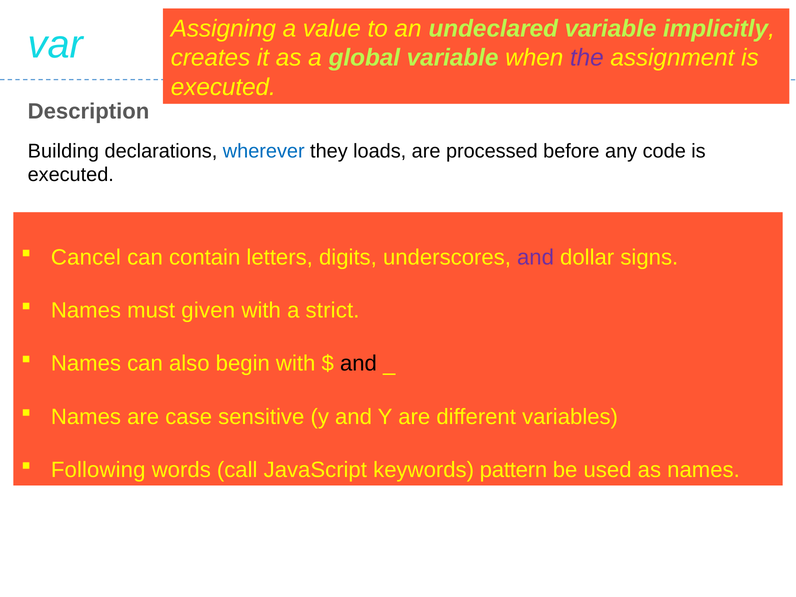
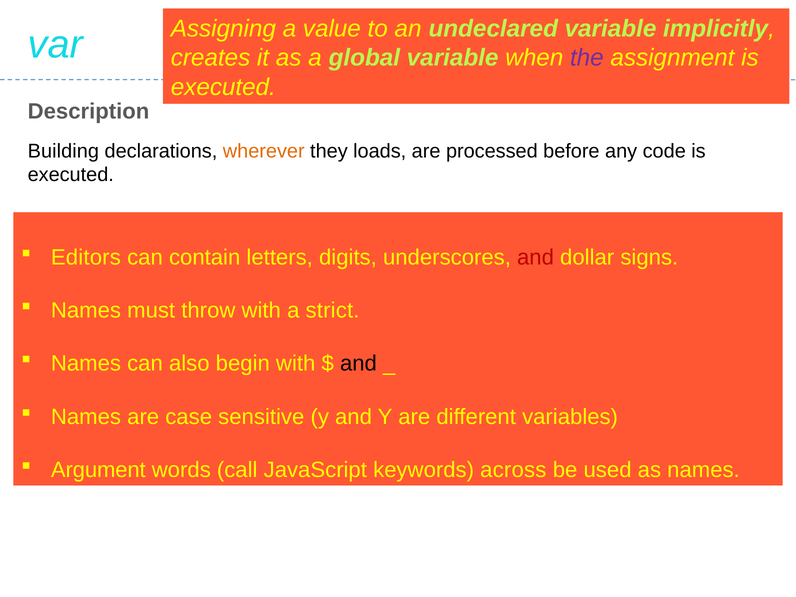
wherever colour: blue -> orange (264, 151)
Cancel: Cancel -> Editors (86, 258)
and colour: purple -> red (536, 258)
given: given -> throw (208, 311)
Following: Following -> Argument (98, 470)
pattern: pattern -> across (513, 470)
